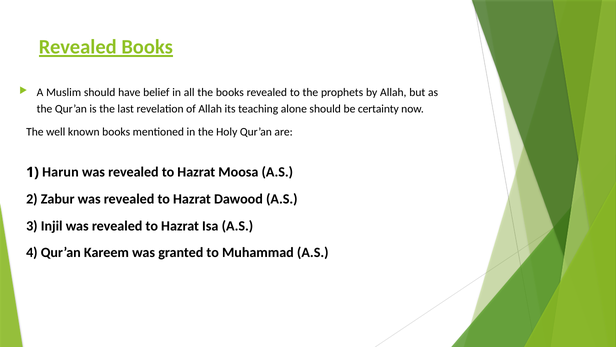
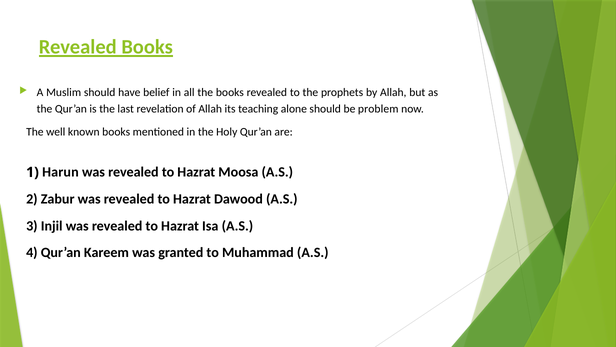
certainty: certainty -> problem (378, 109)
